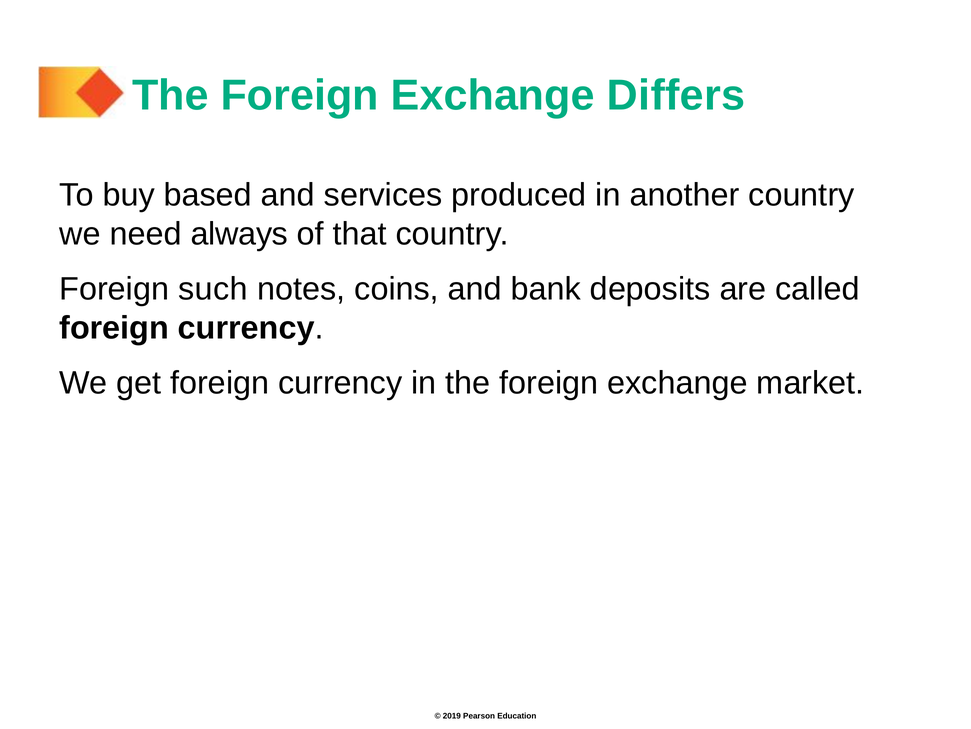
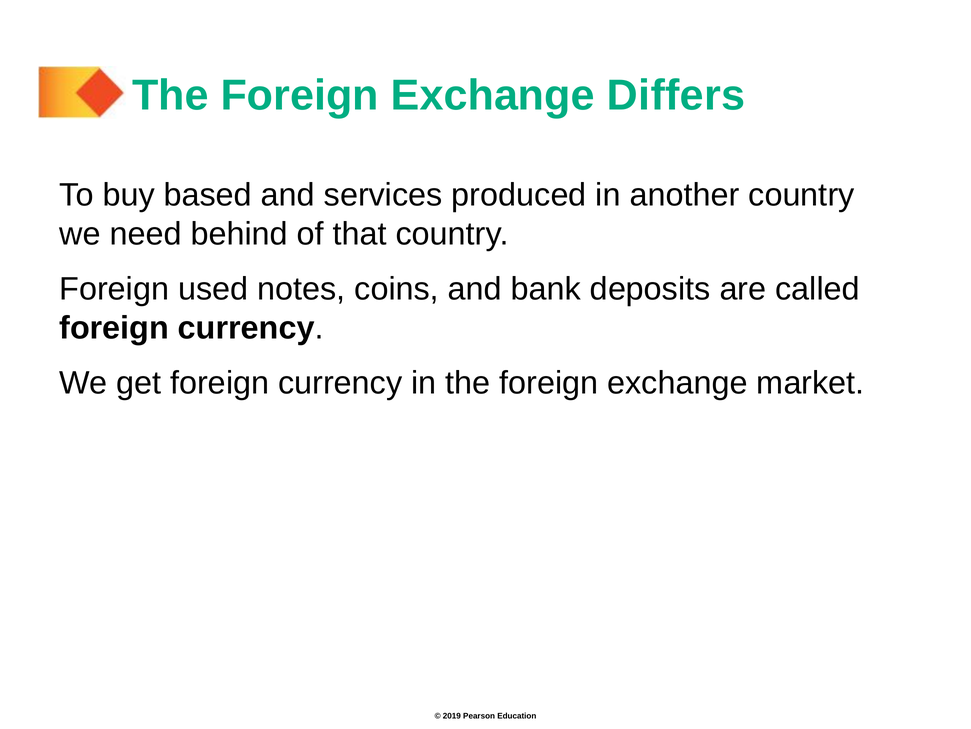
always: always -> behind (239, 234)
such: such -> used (213, 289)
